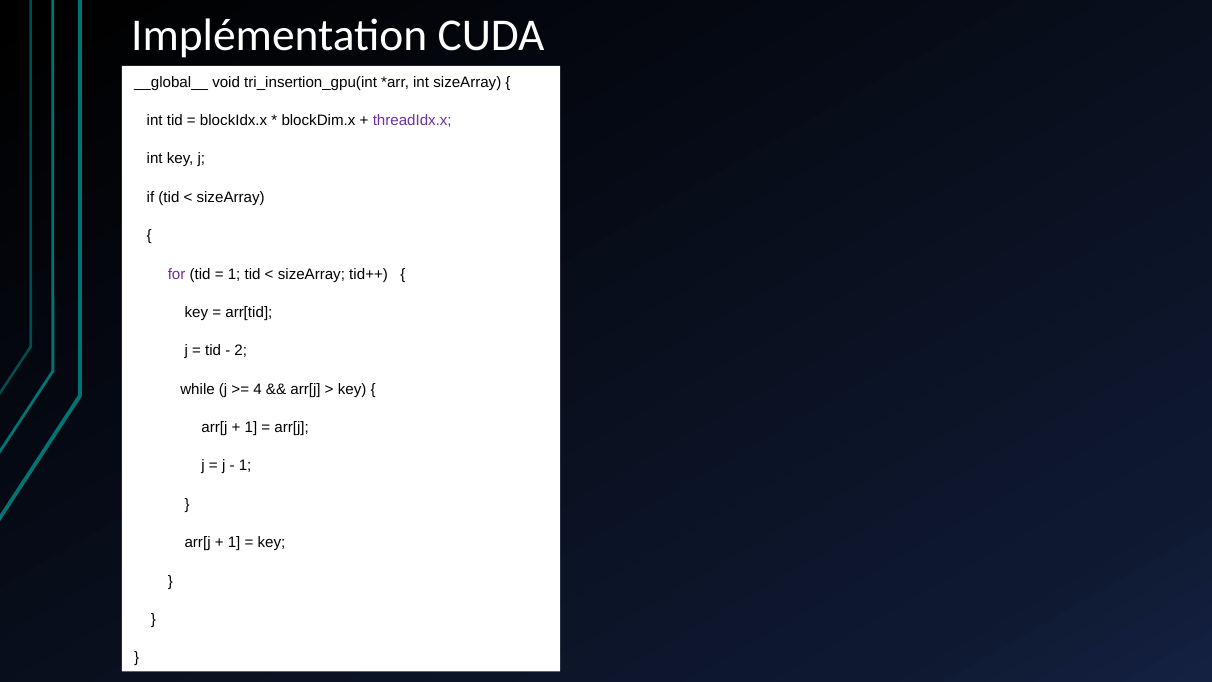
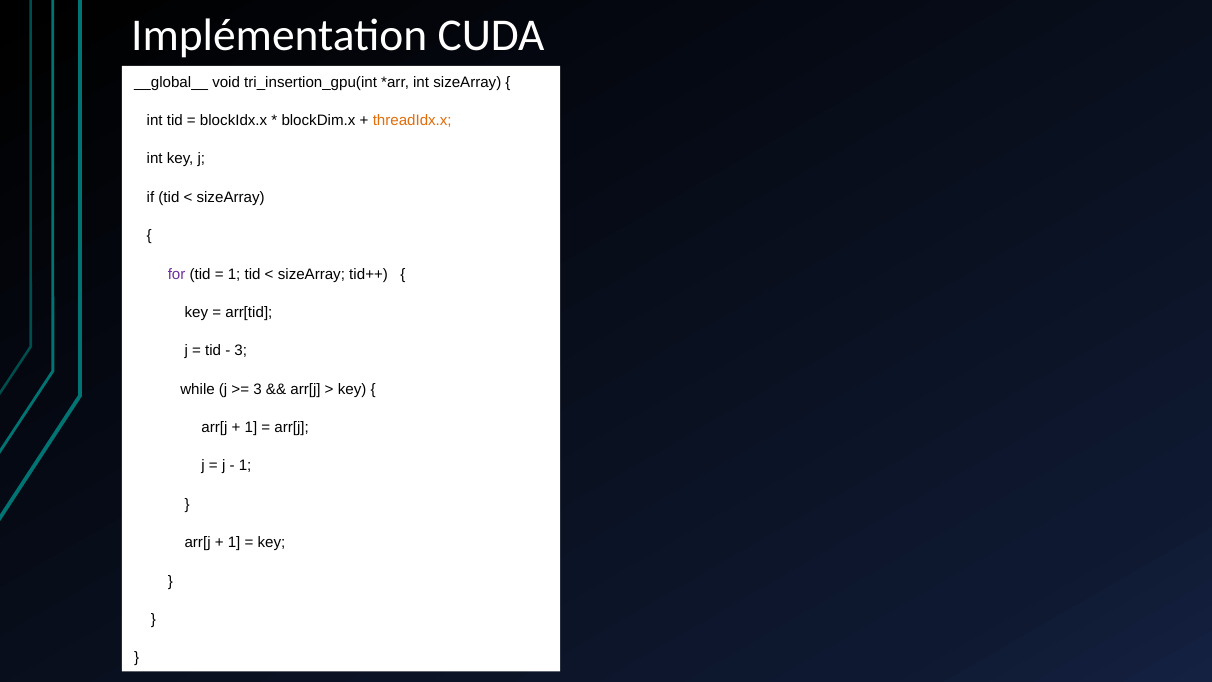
threadIdx.x colour: purple -> orange (412, 121)
2: 2 -> 3 (241, 351)
4: 4 -> 3 (258, 389)
